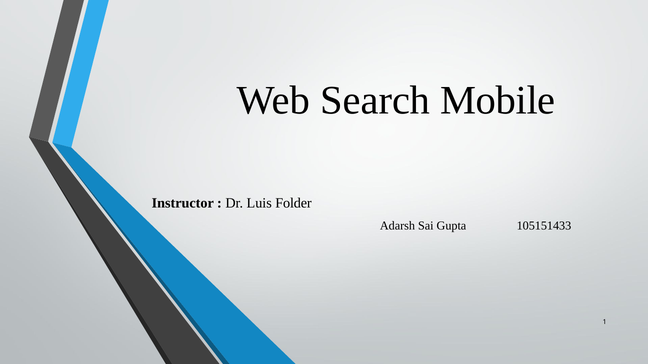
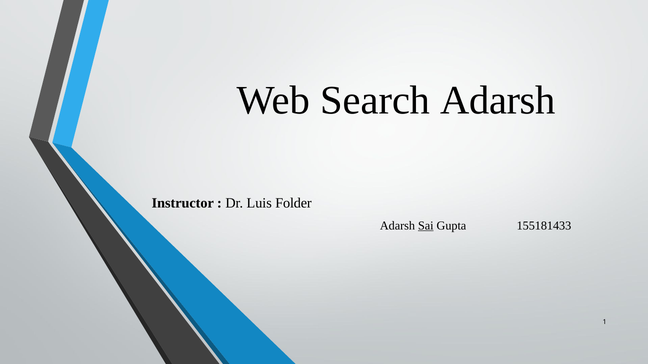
Search Mobile: Mobile -> Adarsh (498, 100)
Sai underline: none -> present (426, 226)
105151433: 105151433 -> 155181433 (544, 226)
